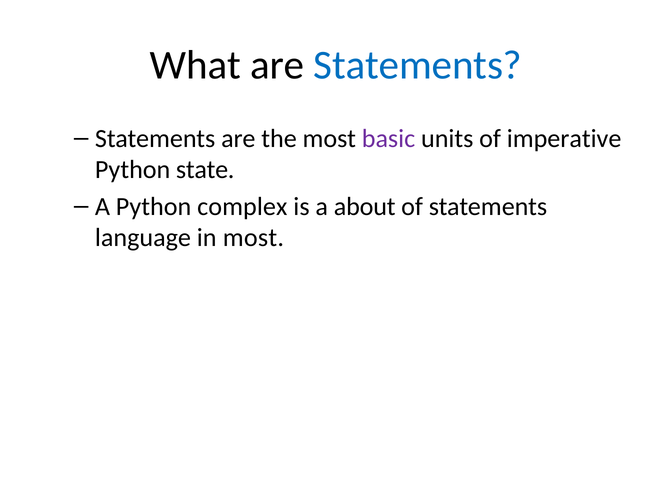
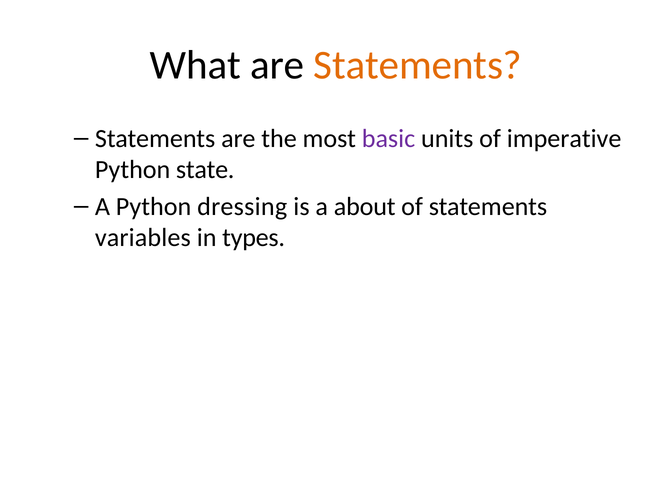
Statements colour: blue -> orange (418, 65)
complex: complex -> dressing (242, 206)
language: language -> variables (143, 238)
in most: most -> types (254, 238)
